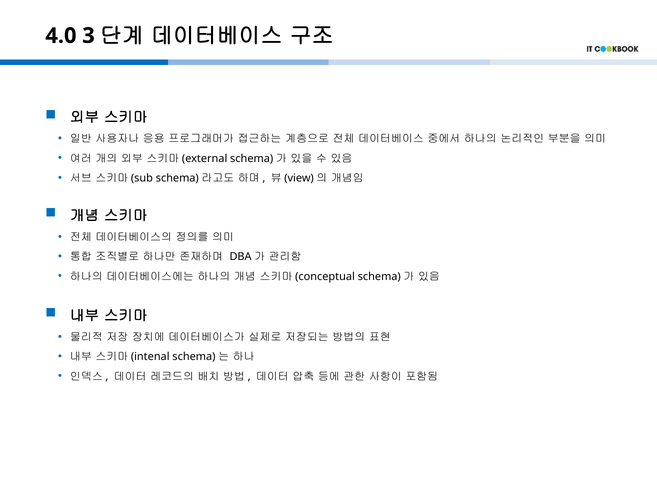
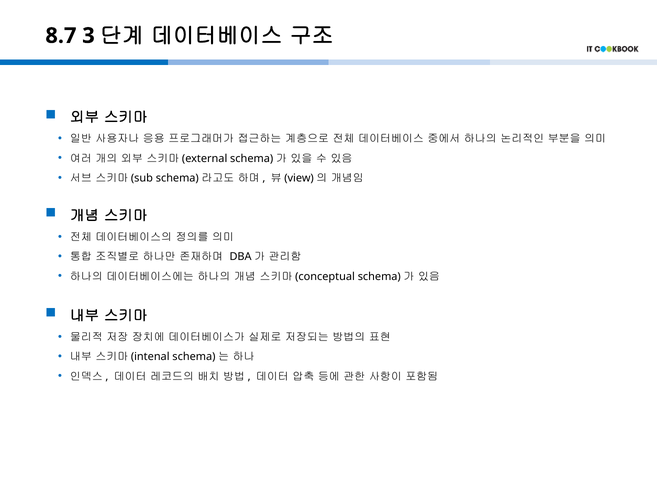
4.0: 4.0 -> 8.7 (61, 36)
